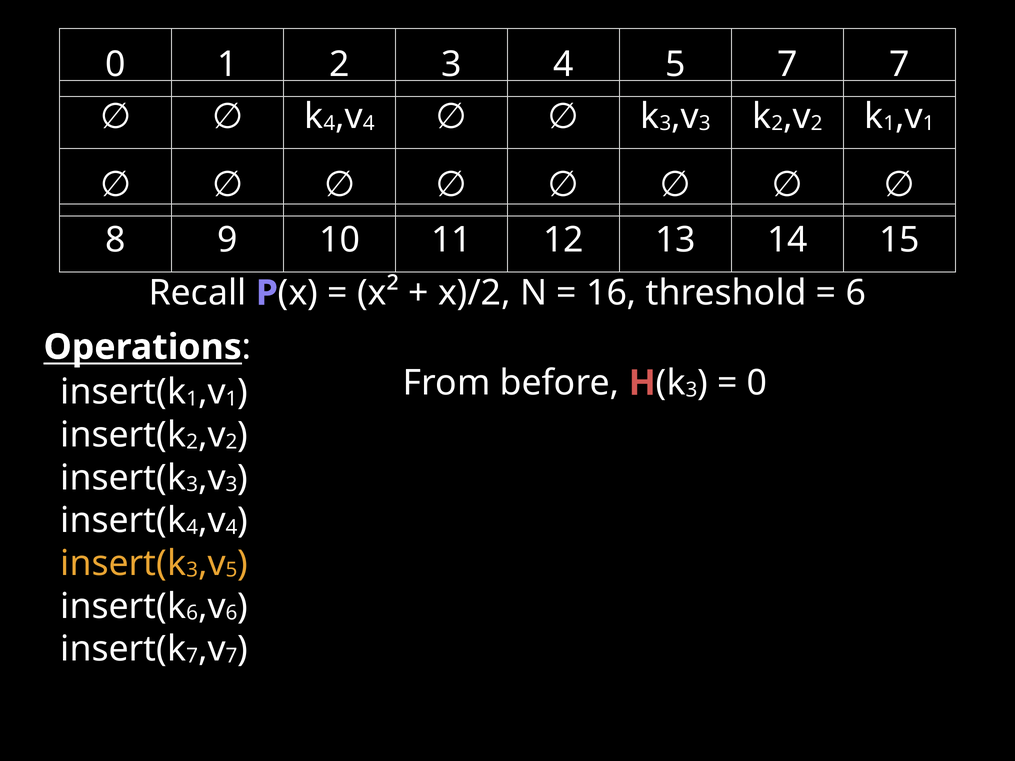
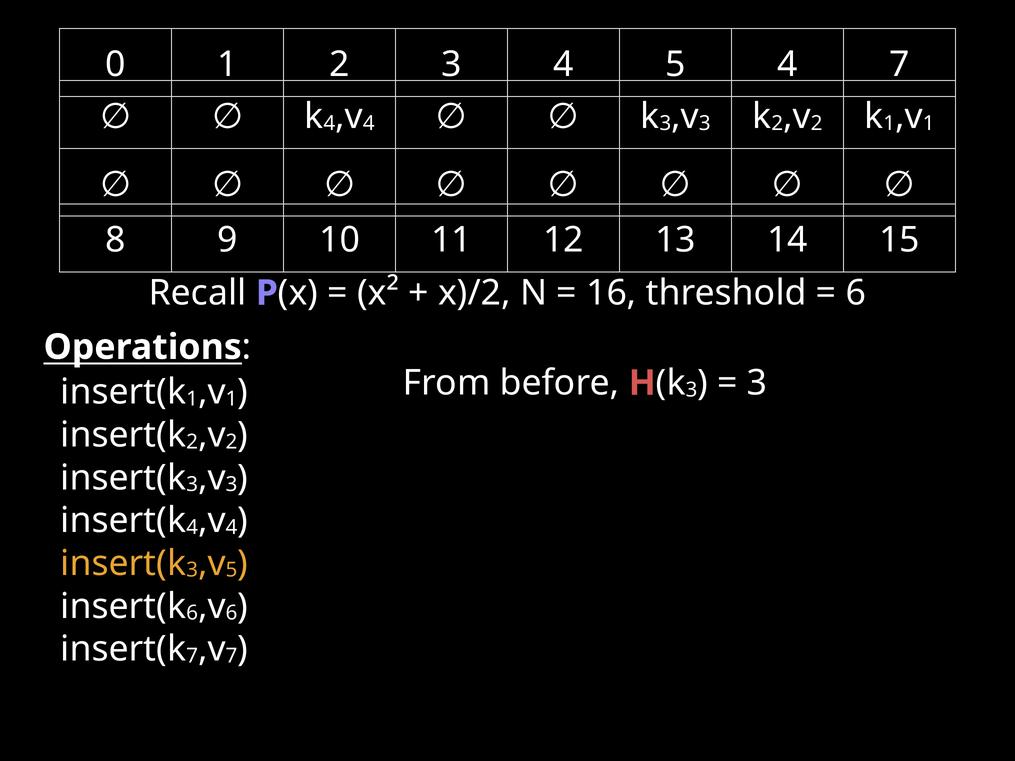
5 7: 7 -> 4 (787, 65)
0: 0 -> 3 (757, 383)
